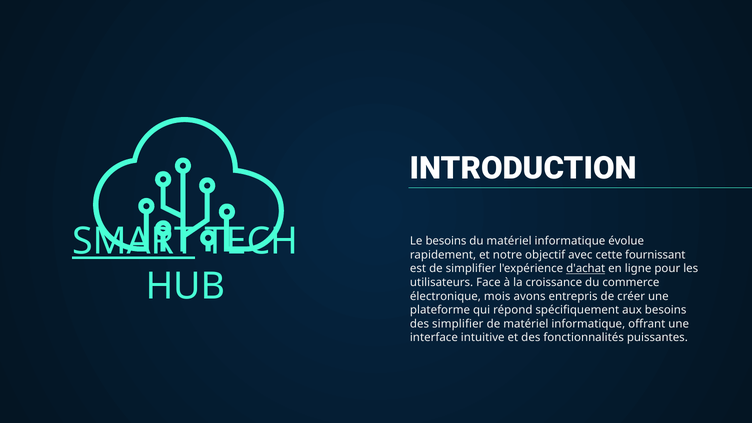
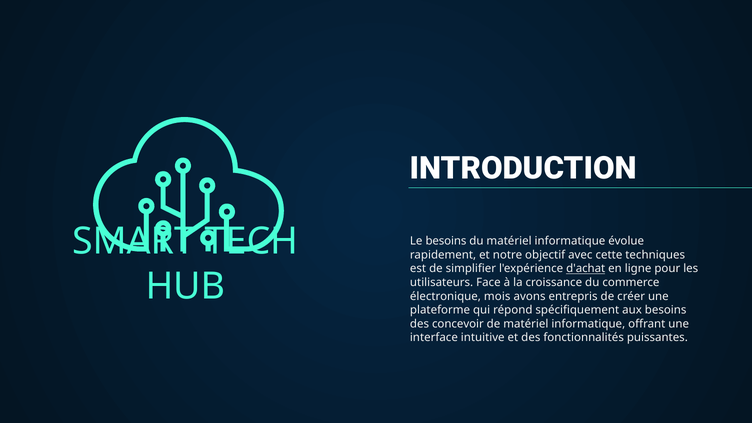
SMART underline: present -> none (134, 241)
fournissant: fournissant -> techniques (655, 255)
des simplifier: simplifier -> concevoir (458, 324)
